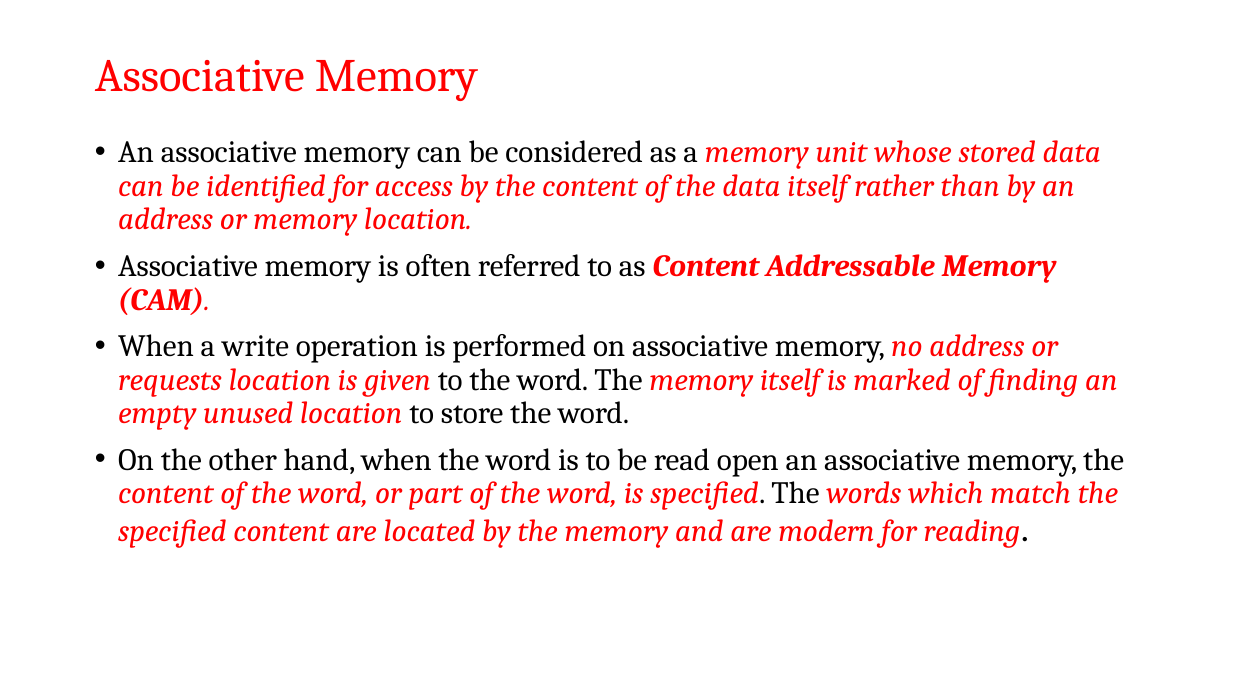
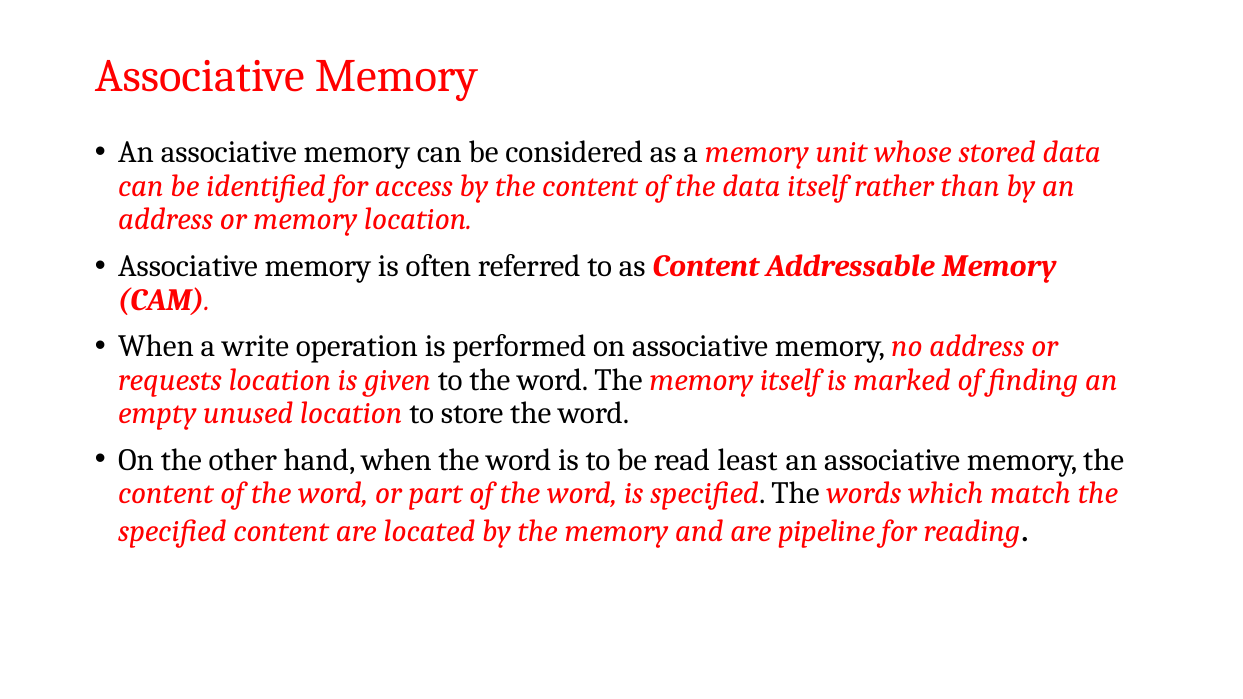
open: open -> least (748, 460)
modern: modern -> pipeline (827, 532)
